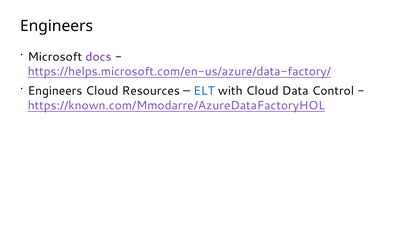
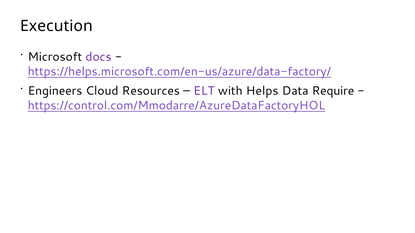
Engineers: Engineers -> Execution (56, 26)
ELT colour: blue -> purple (204, 91)
with Cloud: Cloud -> Helps (262, 91)
Control: Control -> Require (333, 91)
https://known.com/Mmodarre/AzureDataFactoryHOL: https://known.com/Mmodarre/AzureDataFactoryHOL -> https://control.com/Mmodarre/AzureDataFactoryHOL (176, 106)
